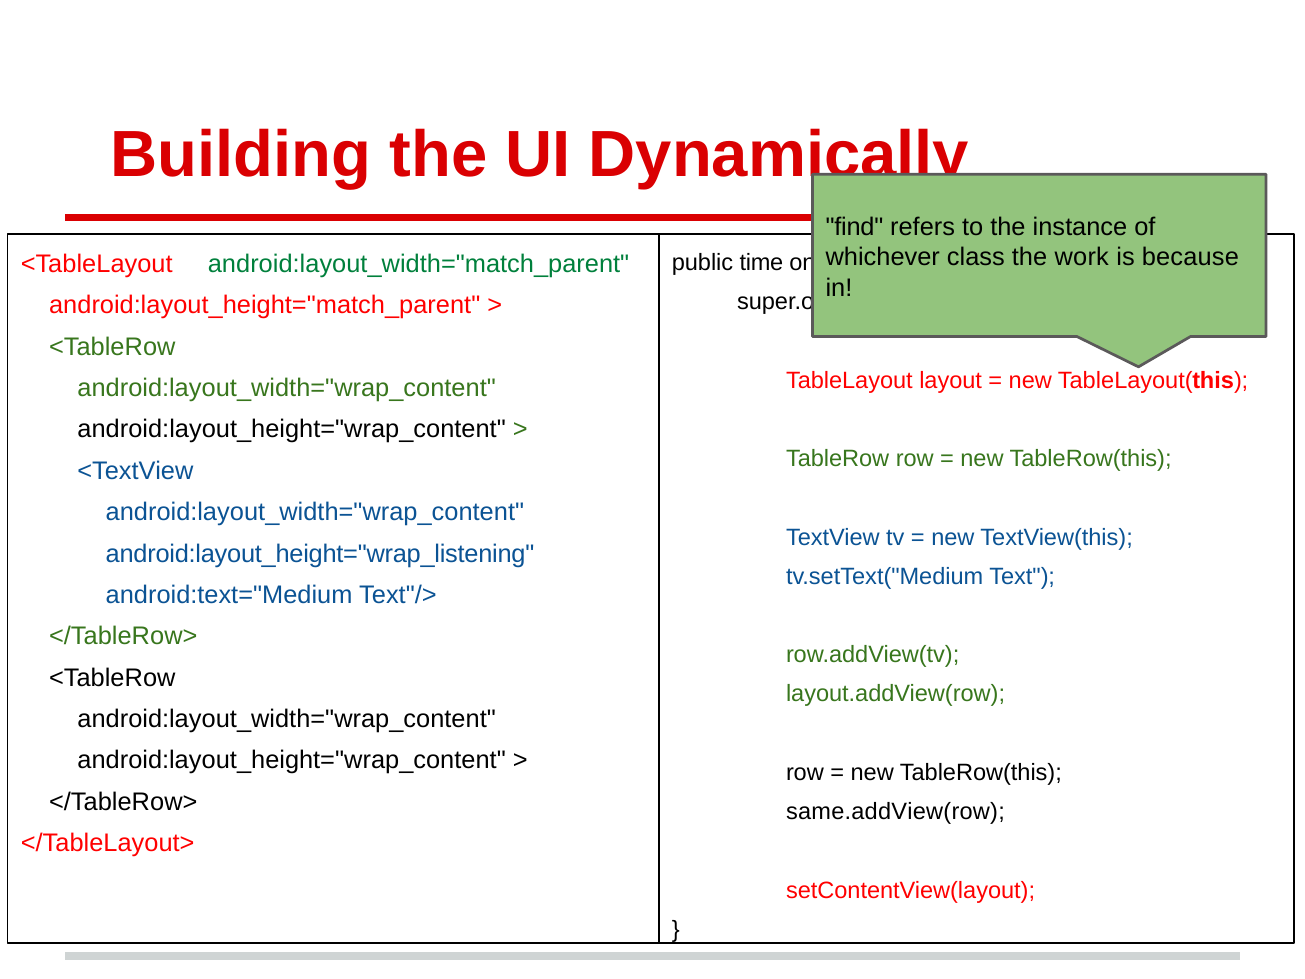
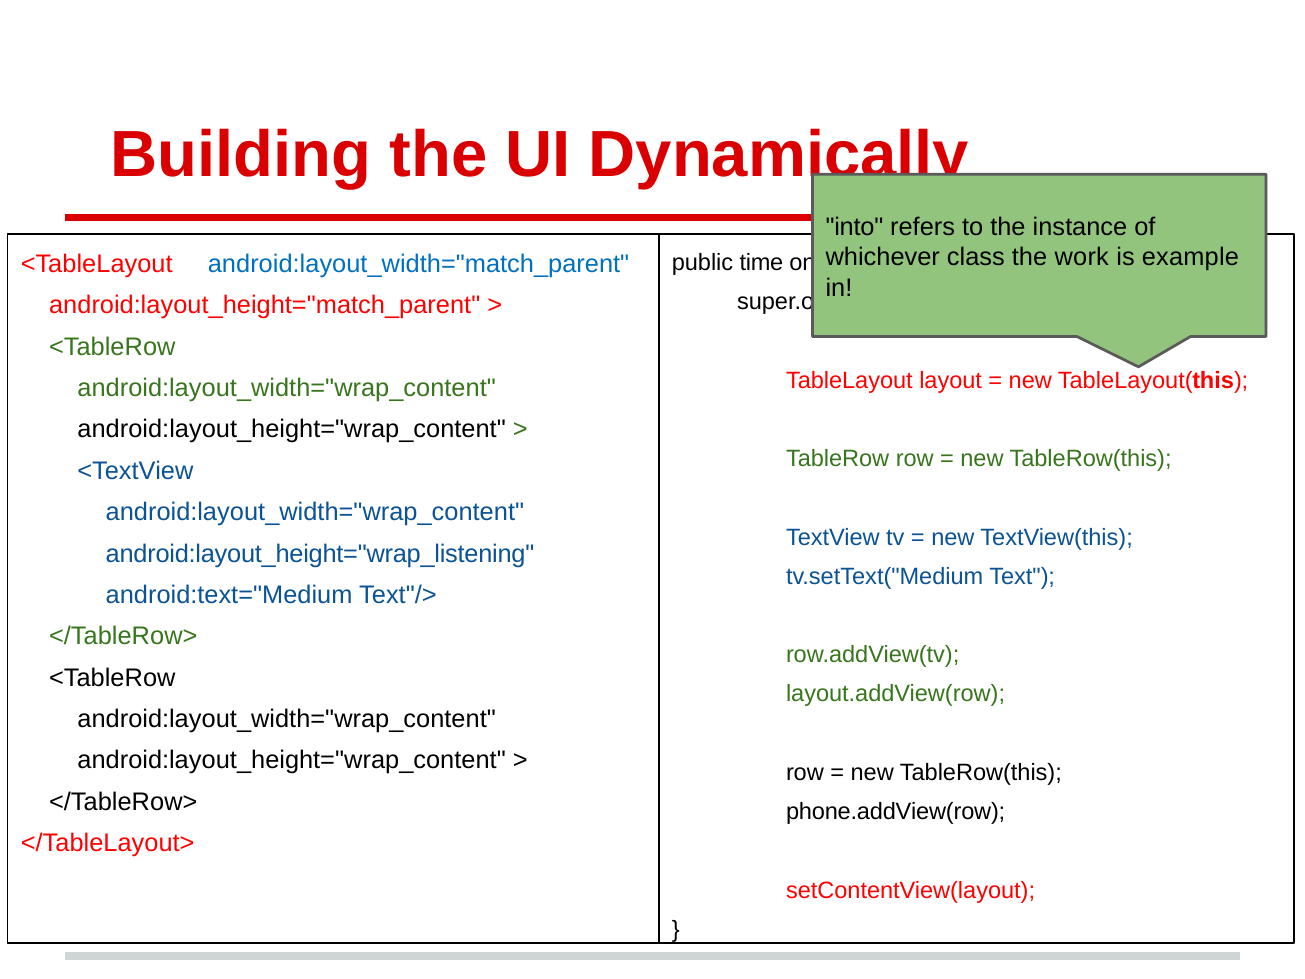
find: find -> into (854, 227)
because: because -> example (1190, 257)
android:layout_width="match_parent colour: green -> blue (419, 264)
same.addView(row: same.addView(row -> phone.addView(row (896, 812)
